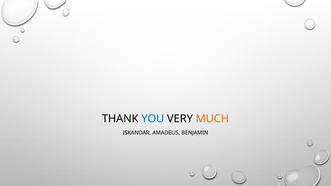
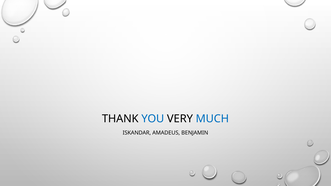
MUCH colour: orange -> blue (212, 119)
